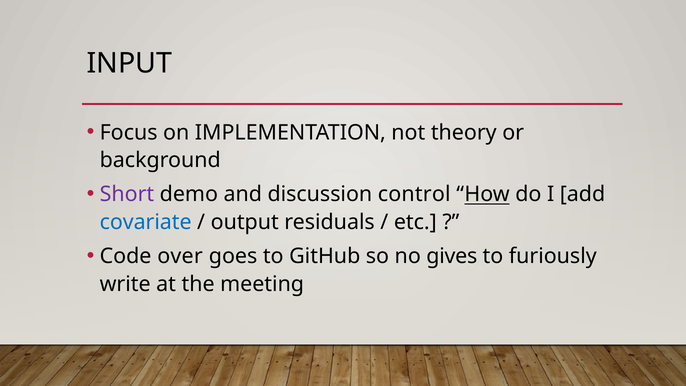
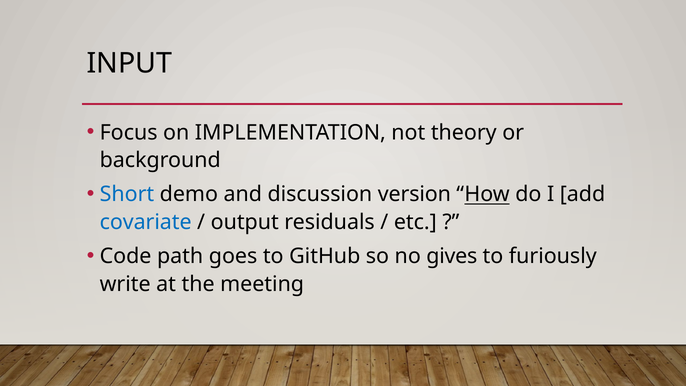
Short colour: purple -> blue (127, 194)
control: control -> version (414, 194)
over: over -> path (180, 256)
